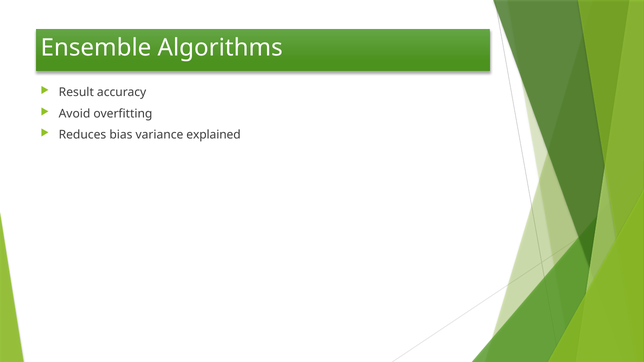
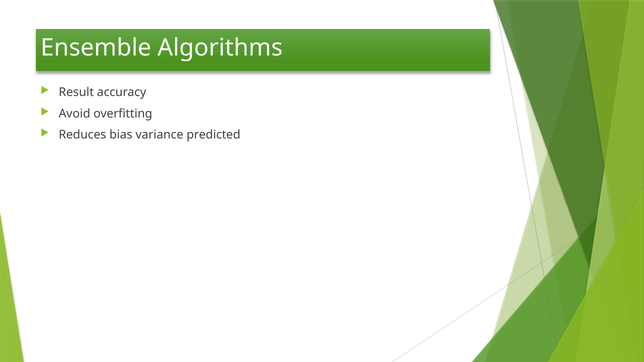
explained: explained -> predicted (213, 135)
